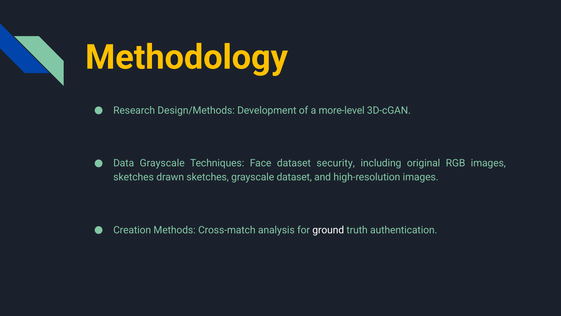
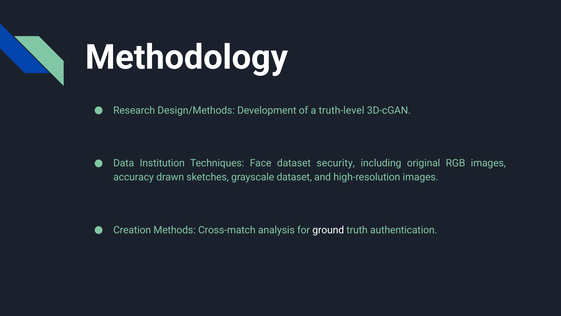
Methodology colour: yellow -> white (187, 57)
more-level: more-level -> truth-level (342, 110)
Data Grayscale: Grayscale -> Institution (162, 163)
sketches: sketches -> accuracy (134, 177)
